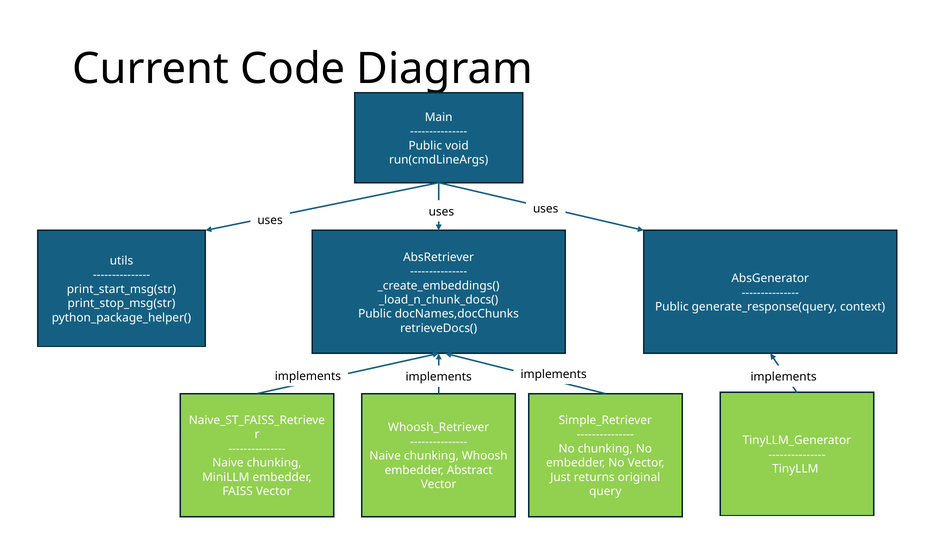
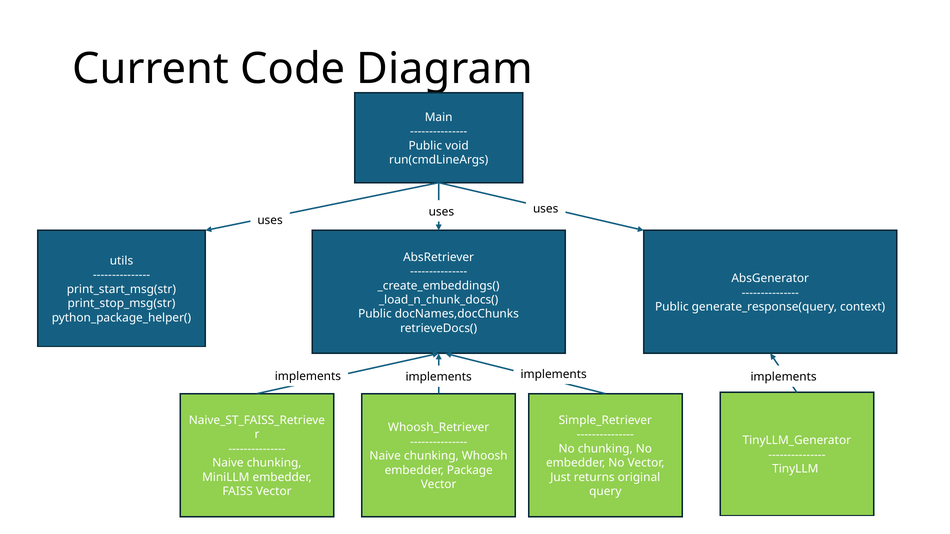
Abstract: Abstract -> Package (470, 471)
